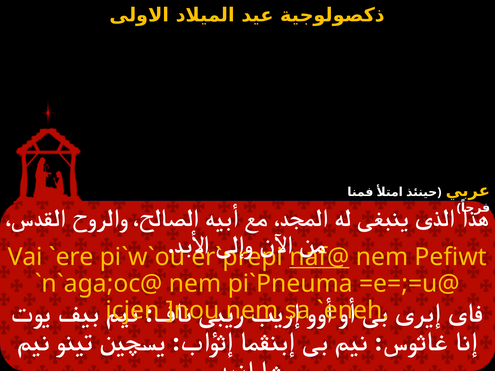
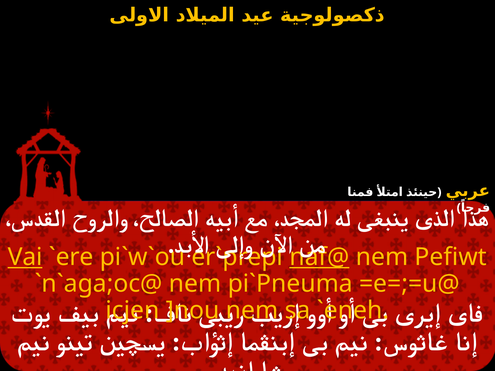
Vai underline: none -> present (25, 257)
